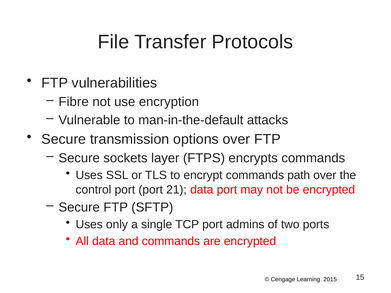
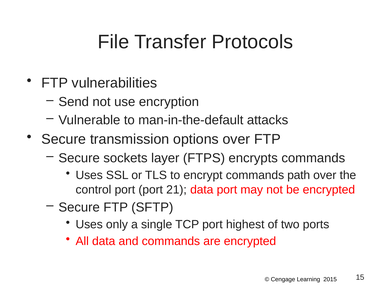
Fibre: Fibre -> Send (74, 102)
admins: admins -> highest (245, 225)
